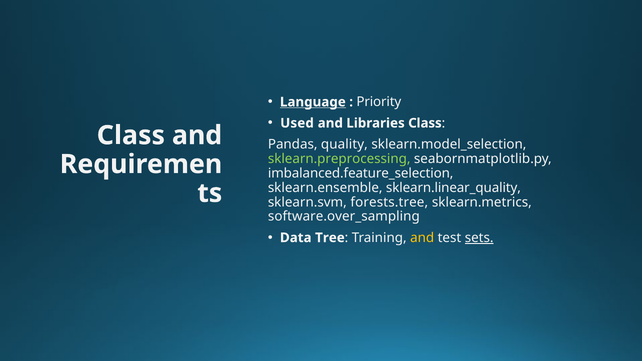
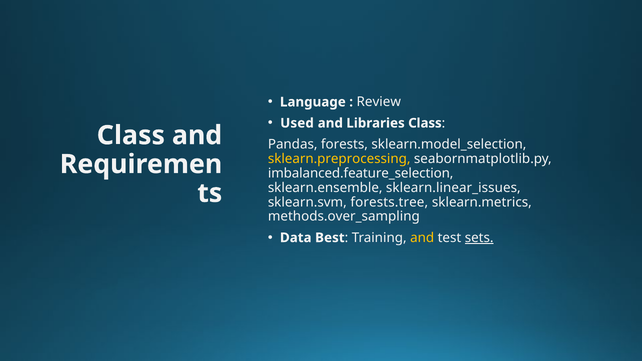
Language underline: present -> none (313, 102)
Priority: Priority -> Review (379, 102)
quality: quality -> forests (344, 144)
sklearn.preprocessing colour: light green -> yellow (339, 159)
sklearn.linear_quality: sklearn.linear_quality -> sklearn.linear_issues (453, 188)
software.over_sampling: software.over_sampling -> methods.over_sampling (344, 217)
Tree: Tree -> Best (330, 238)
